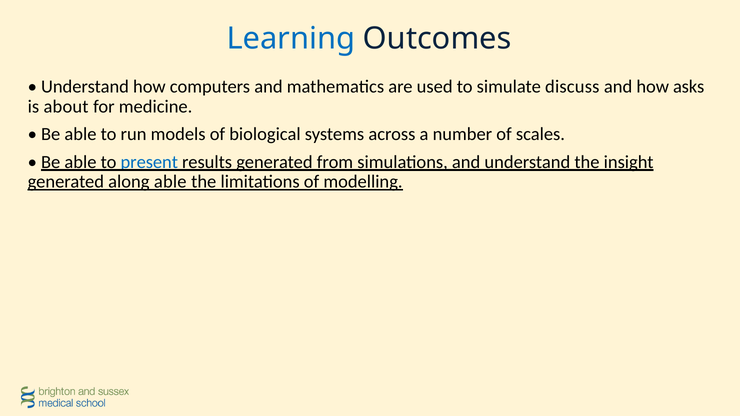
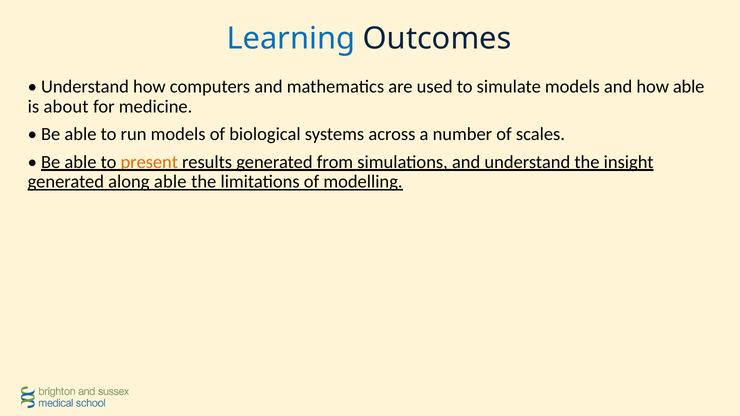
simulate discuss: discuss -> models (572, 87)
how asks: asks -> able (689, 87)
present colour: blue -> orange (149, 162)
